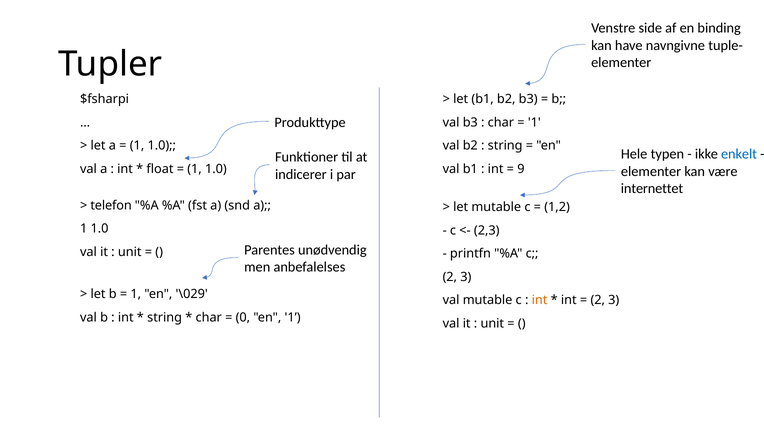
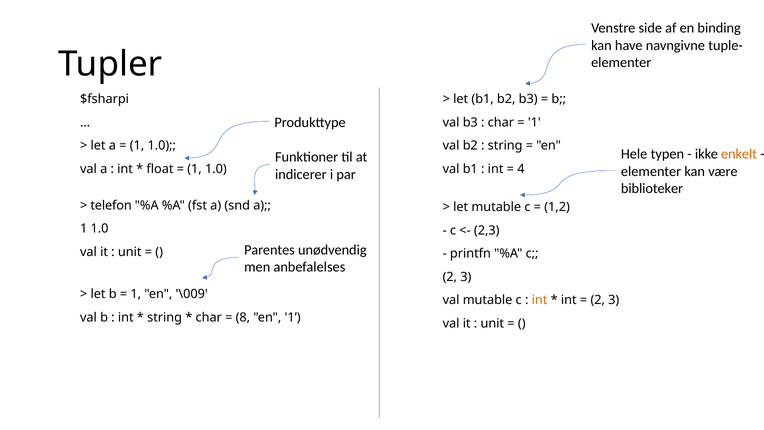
enkelt colour: blue -> orange (739, 154)
9: 9 -> 4 (521, 169)
internettet: internettet -> biblioteker (652, 189)
\029: \029 -> \009 (192, 294)
0: 0 -> 8 (243, 317)
